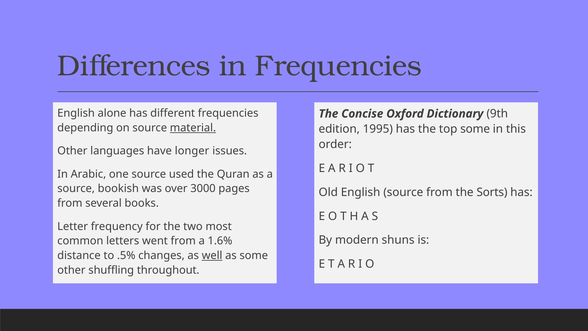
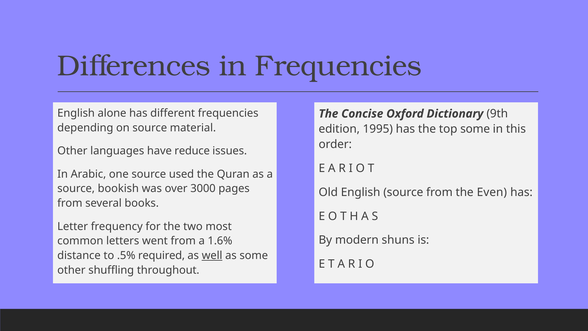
material underline: present -> none (193, 128)
longer: longer -> reduce (192, 151)
Sorts: Sorts -> Even (492, 192)
changes: changes -> required (162, 255)
